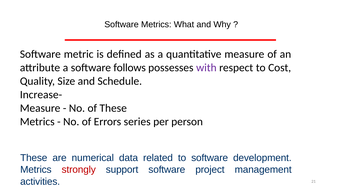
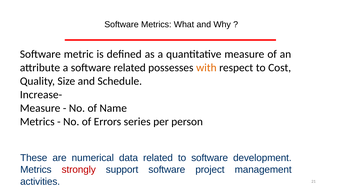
software follows: follows -> related (130, 68)
with colour: purple -> orange (206, 68)
of These: These -> Name (113, 109)
